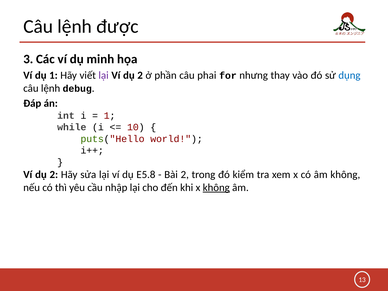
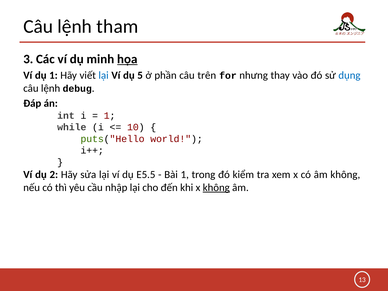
được: được -> tham (117, 27)
họa underline: none -> present (127, 59)
lại colour: purple -> blue (104, 75)
2: 2 -> 5 (140, 75)
phai: phai -> trên (207, 75)
E5.8: E5.8 -> E5.5 (146, 175)
Bài 2: 2 -> 1 (185, 175)
